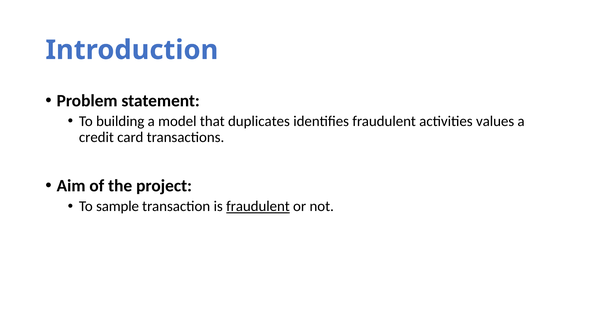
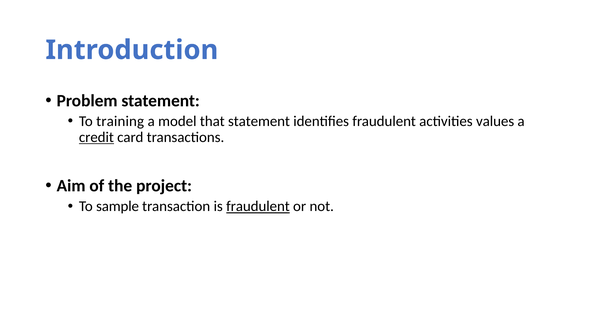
building: building -> training (120, 121)
that duplicates: duplicates -> statement (259, 121)
credit underline: none -> present (96, 137)
